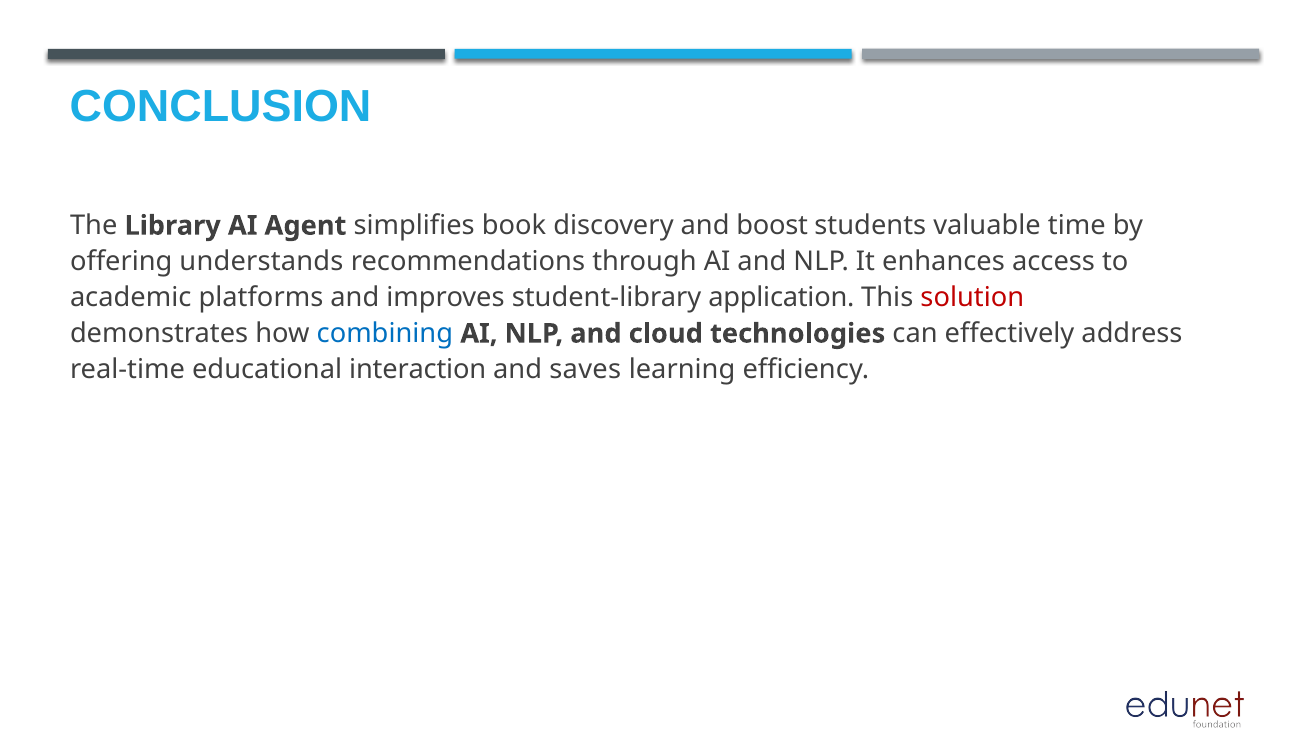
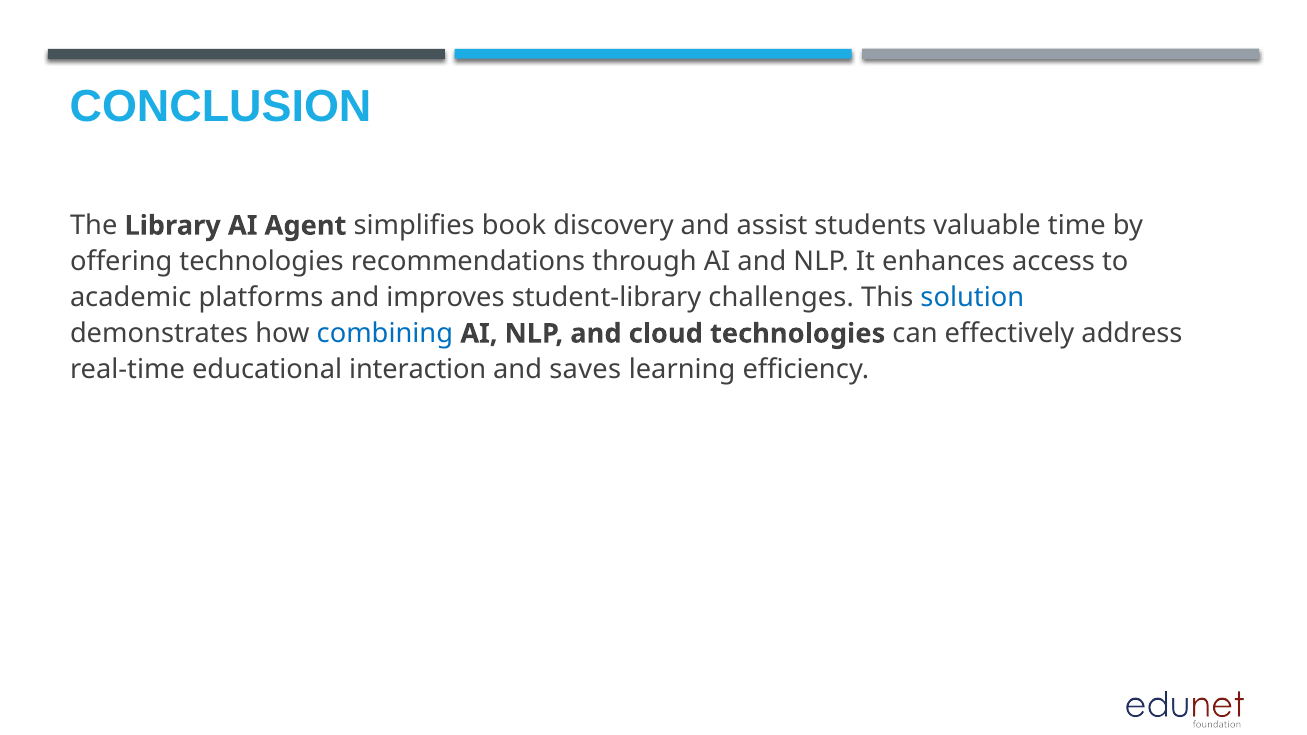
boost: boost -> assist (772, 226)
offering understands: understands -> technologies (262, 262)
application: application -> challenges (781, 298)
solution colour: red -> blue (972, 298)
